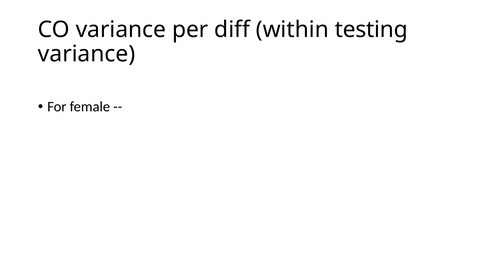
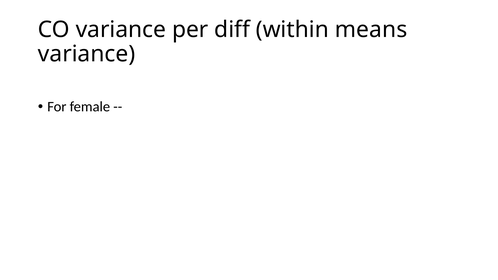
testing: testing -> means (371, 30)
